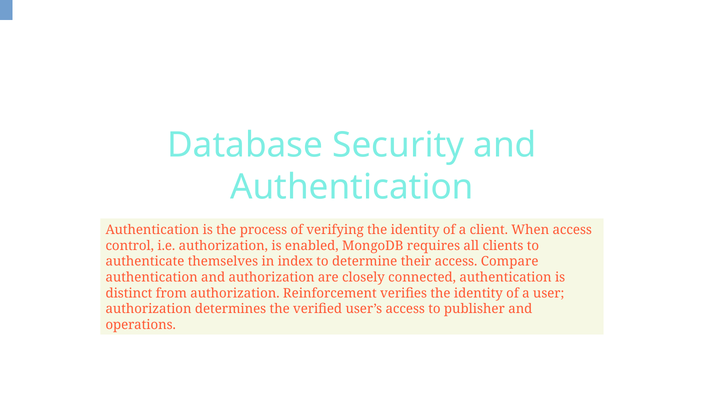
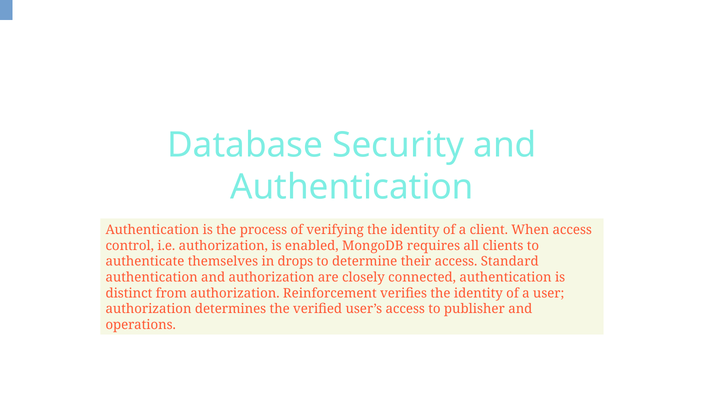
index: index -> drops (295, 262)
Compare: Compare -> Standard (510, 262)
